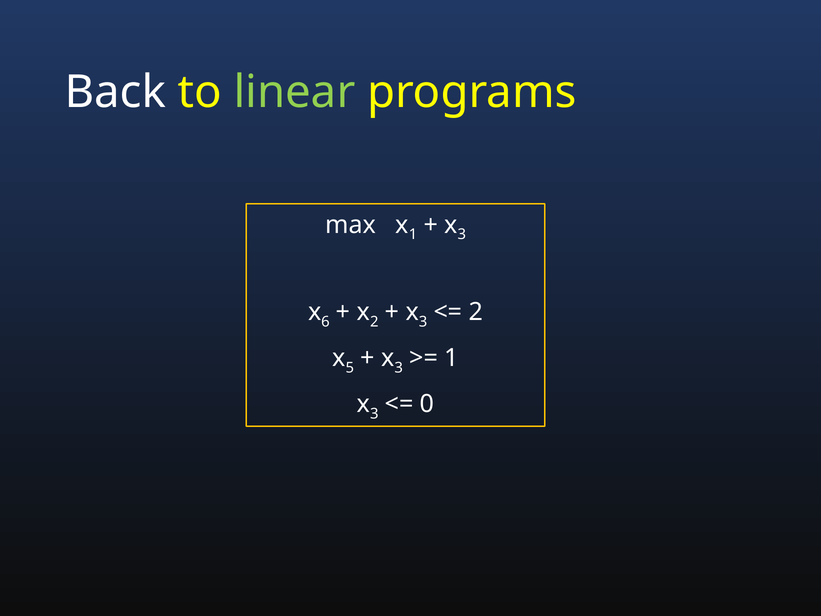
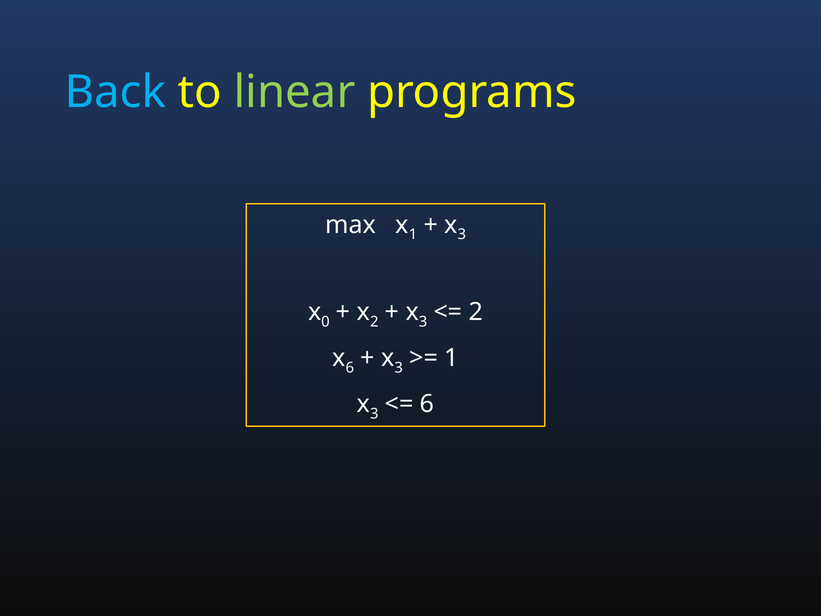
Back colour: white -> light blue (115, 92)
6: 6 -> 0 (325, 322)
5: 5 -> 6 (350, 368)
0: 0 -> 6 (427, 404)
